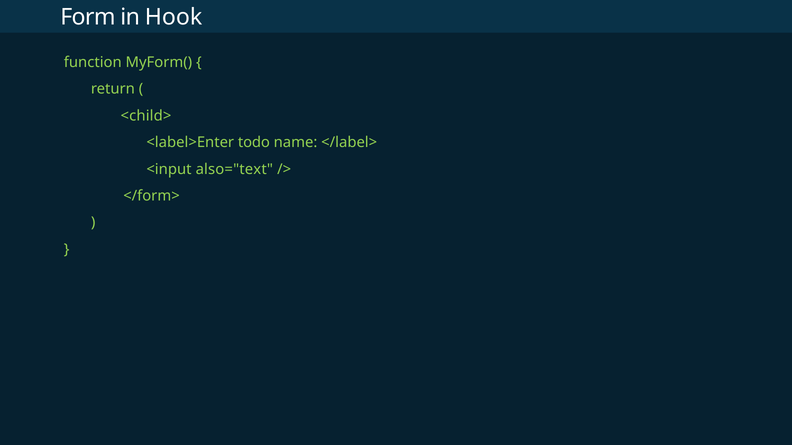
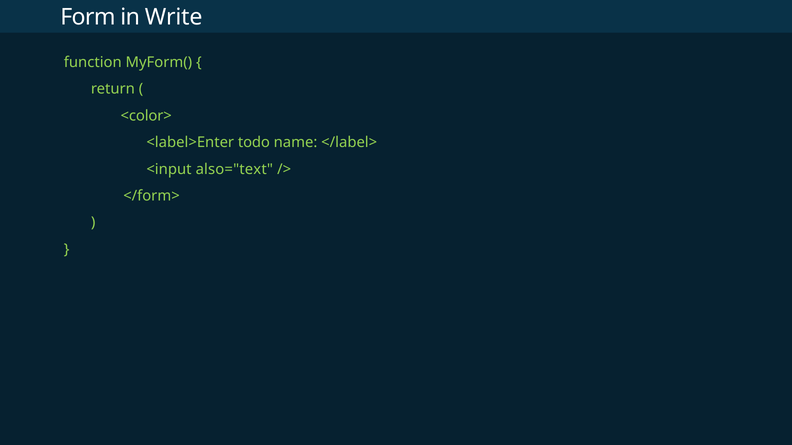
Hook: Hook -> Write (174, 17)
<child>: <child> -> <color> (146, 116)
